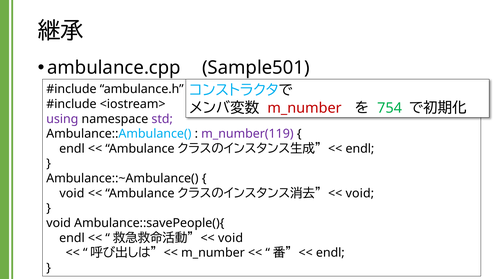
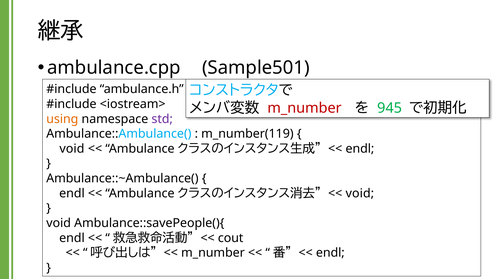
754: 754 -> 945 (390, 108)
using colour: purple -> orange (62, 119)
m_number(119 colour: purple -> black (247, 134)
endl: endl -> void (72, 149)
void: void -> endl (72, 193)
void: void -> cout (231, 238)
